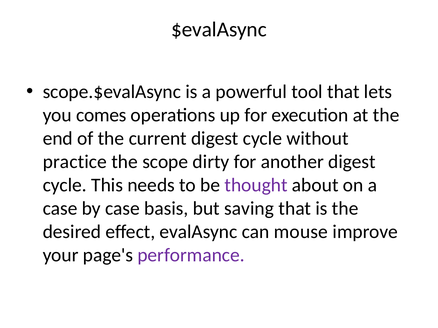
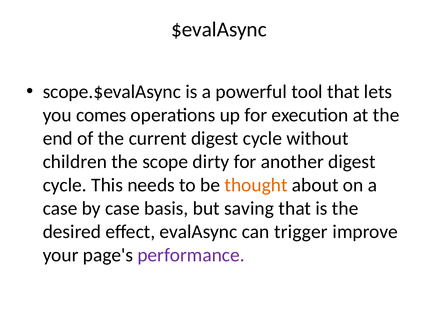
practice: practice -> children (75, 162)
thought colour: purple -> orange (256, 185)
mouse: mouse -> trigger (301, 232)
